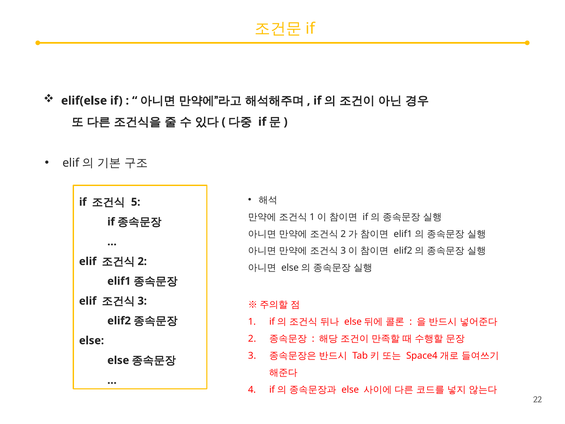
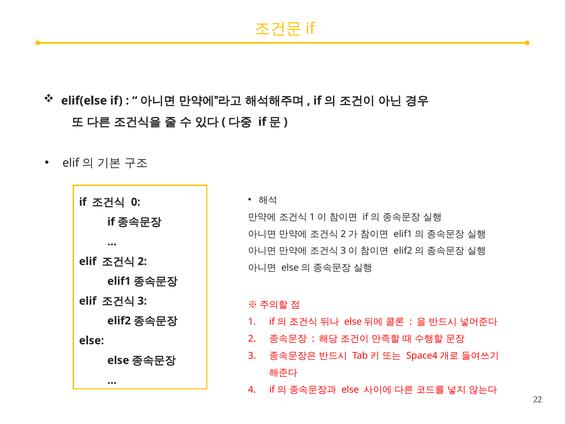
5: 5 -> 0 (136, 202)
